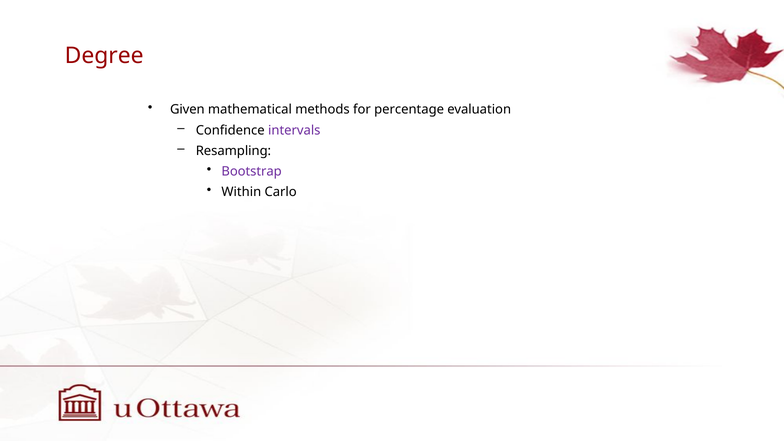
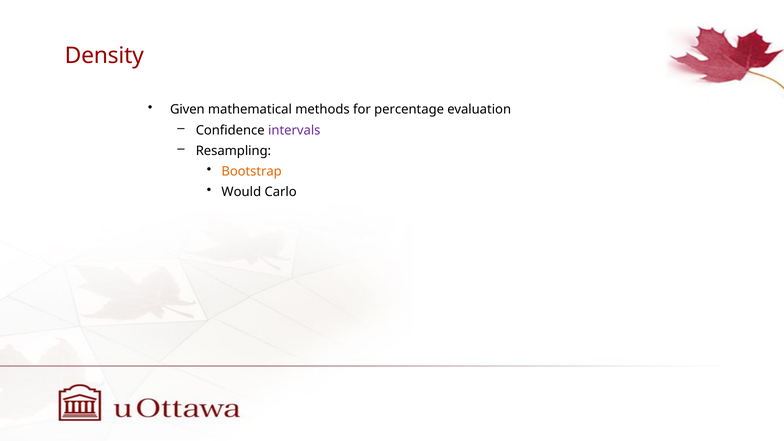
Degree: Degree -> Density (104, 55)
Bootstrap colour: purple -> orange (252, 171)
Within: Within -> Would (241, 192)
